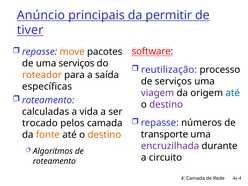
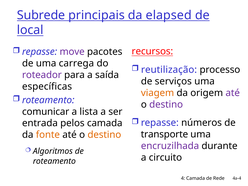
Anúncio: Anúncio -> Subrede (41, 15)
permitir: permitir -> elapsed (169, 15)
tiver: tiver -> local (30, 30)
move colour: orange -> purple (72, 52)
software: software -> recursos (152, 51)
uma serviços: serviços -> carrega (76, 63)
roteador colour: orange -> purple (42, 75)
viagem colour: purple -> orange (158, 93)
até colour: blue -> purple (233, 93)
calculadas: calculadas -> comunicar (46, 112)
vida: vida -> lista (89, 112)
trocado: trocado -> entrada (40, 123)
